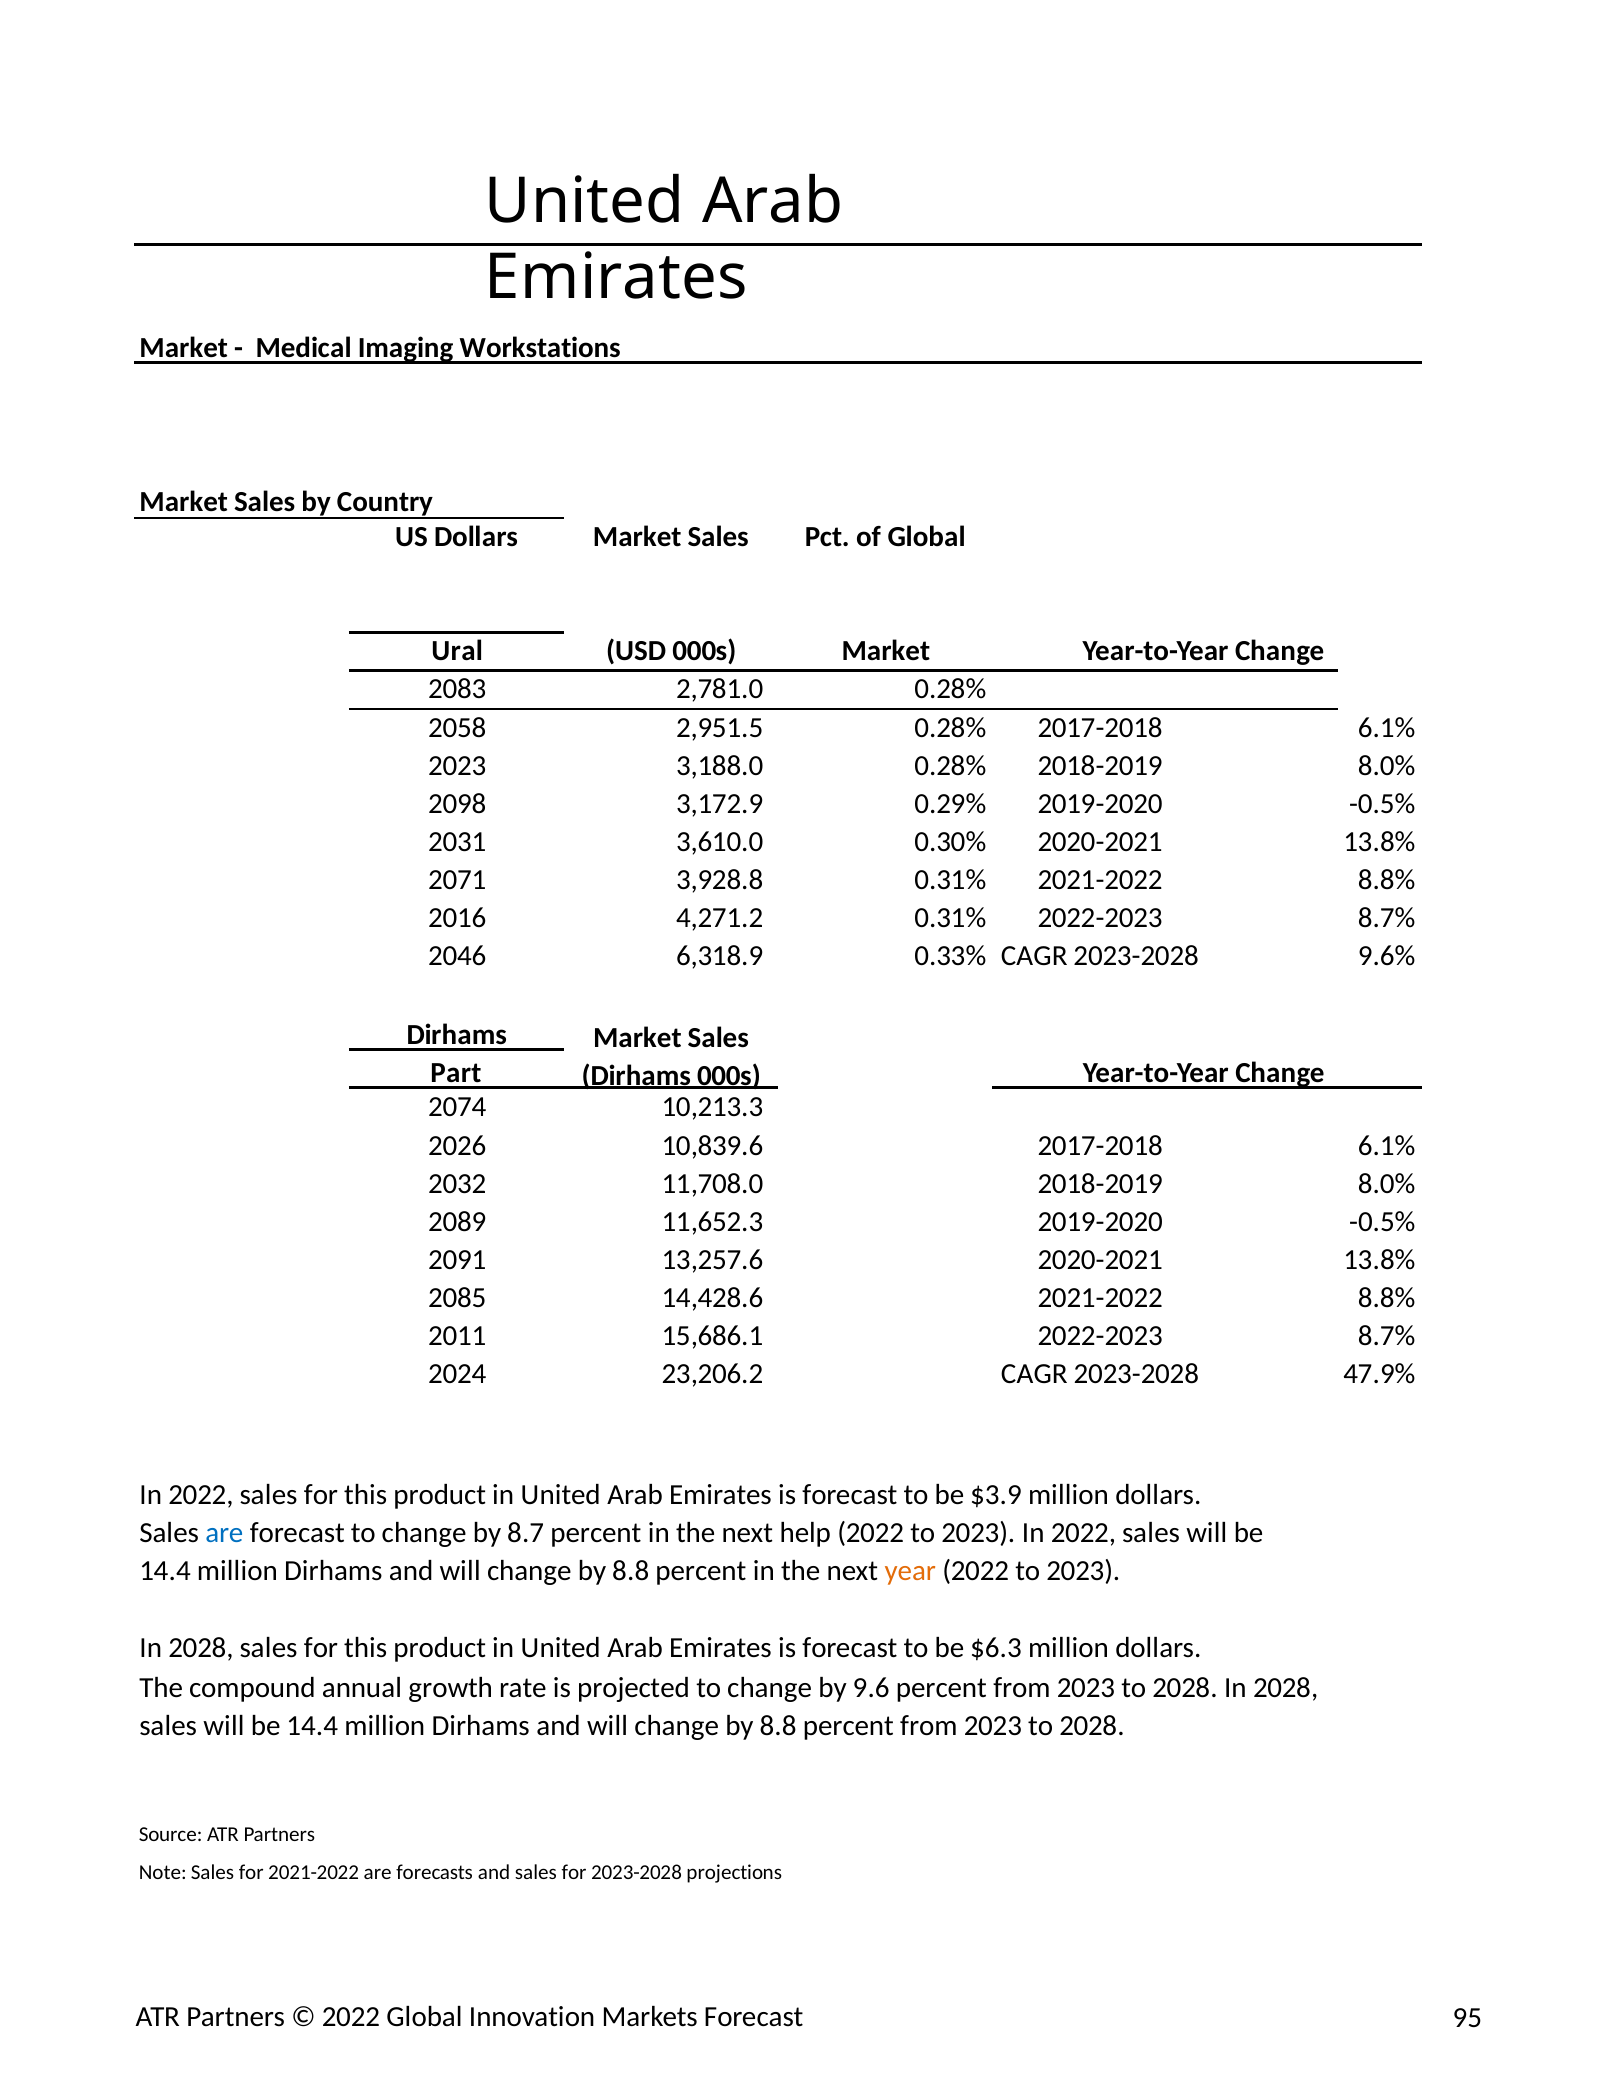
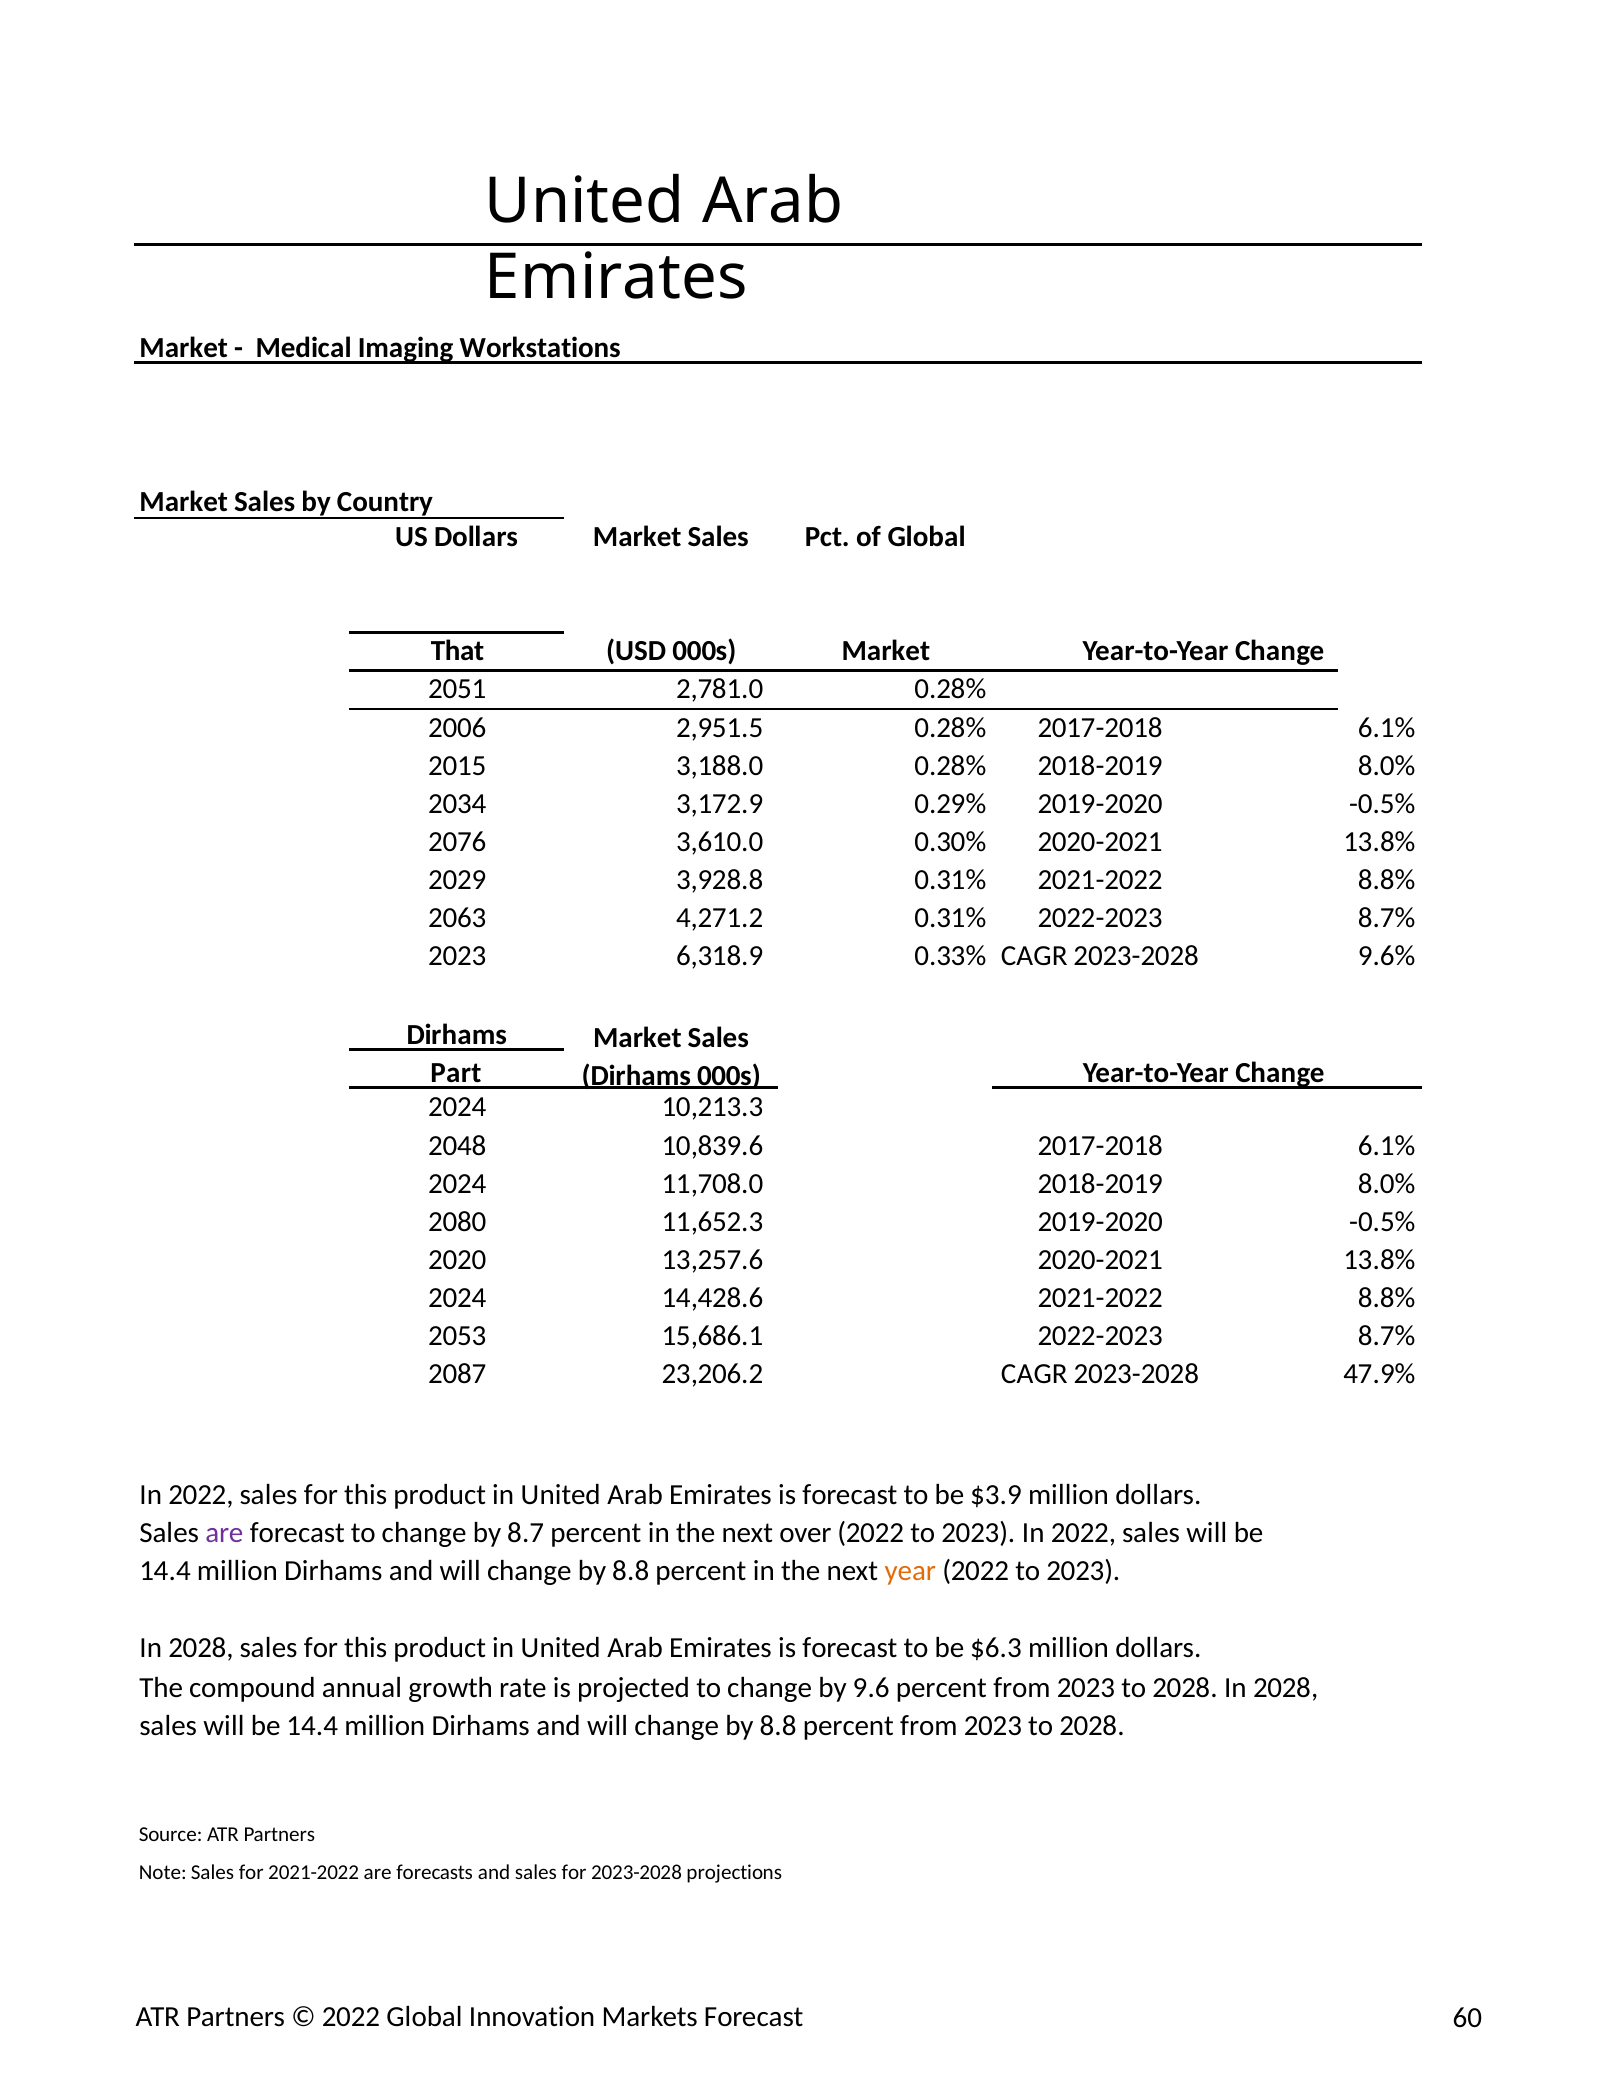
Ural: Ural -> That (458, 651)
2083: 2083 -> 2051 (457, 689)
2058: 2058 -> 2006 (457, 728)
2023: 2023 -> 2015 (457, 766)
2098: 2098 -> 2034 (457, 804)
2031: 2031 -> 2076 (457, 842)
2071: 2071 -> 2029 (457, 880)
2016: 2016 -> 2063 (457, 918)
2046: 2046 -> 2023 (457, 956)
2074: 2074 -> 2024 (457, 1108)
2026: 2026 -> 2048 (457, 1146)
2032: 2032 -> 2024 (457, 1184)
2089: 2089 -> 2080 (457, 1222)
2091: 2091 -> 2020 (457, 1260)
2085: 2085 -> 2024 (457, 1298)
2011: 2011 -> 2053 (457, 1337)
2024: 2024 -> 2087 (457, 1375)
are colour: blue -> purple (224, 1533)
help: help -> over (805, 1533)
95: 95 -> 60 (1467, 2018)
